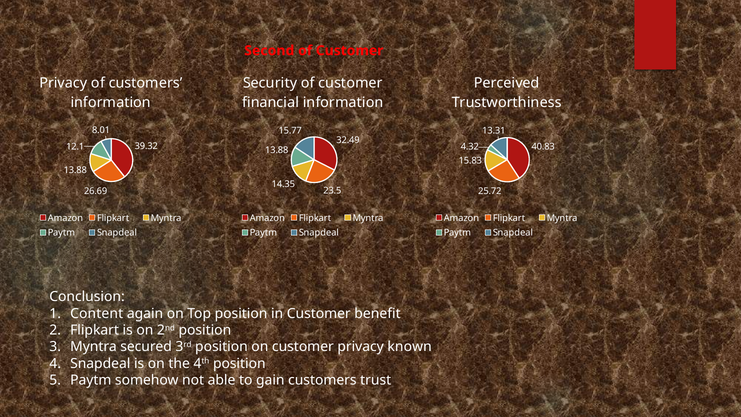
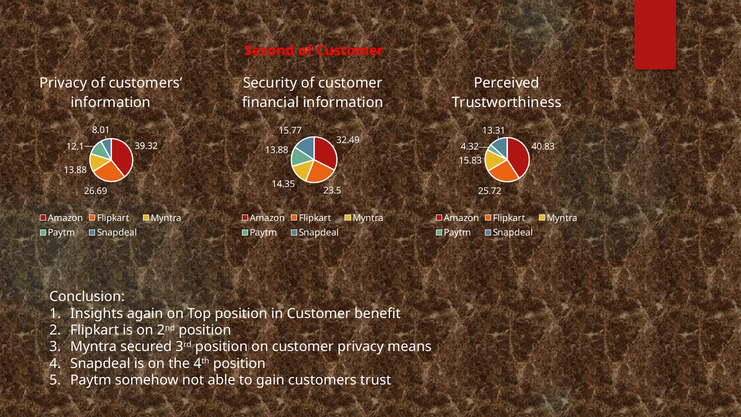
Content: Content -> Insights (97, 313)
known: known -> means (410, 347)
